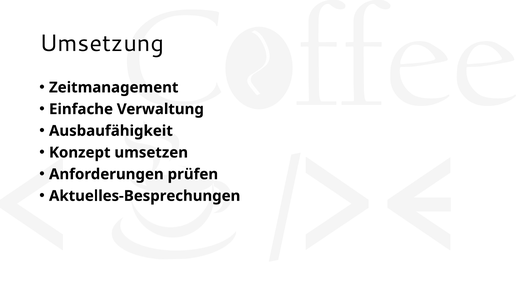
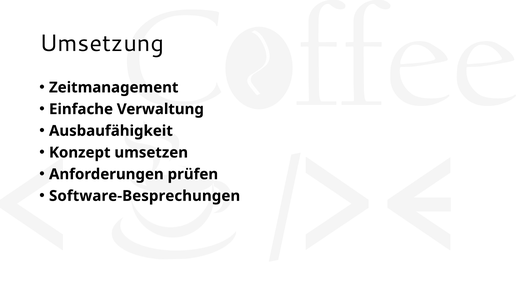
Aktuelles-Besprechungen: Aktuelles-Besprechungen -> Software-Besprechungen (145, 195)
